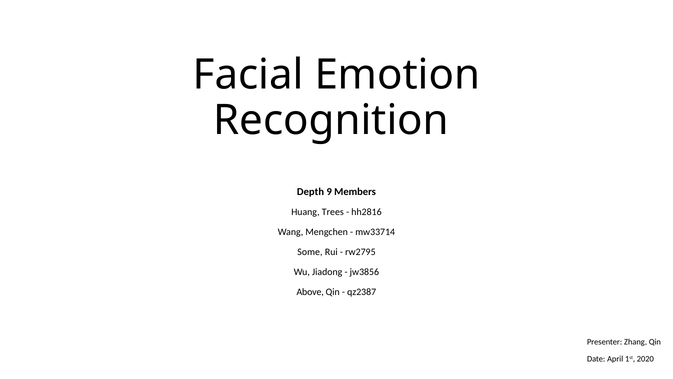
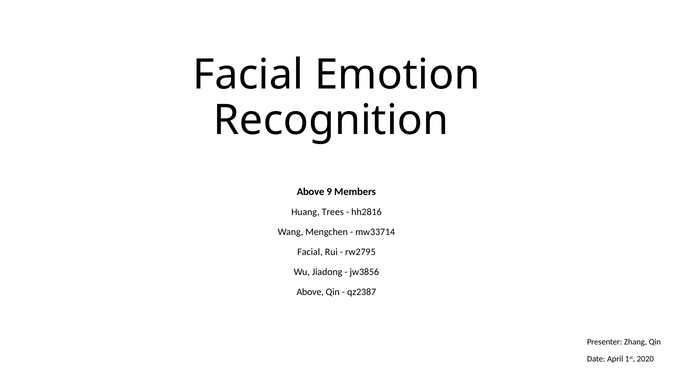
Depth: Depth -> Above (311, 191)
Some: Some -> Facial (310, 252)
